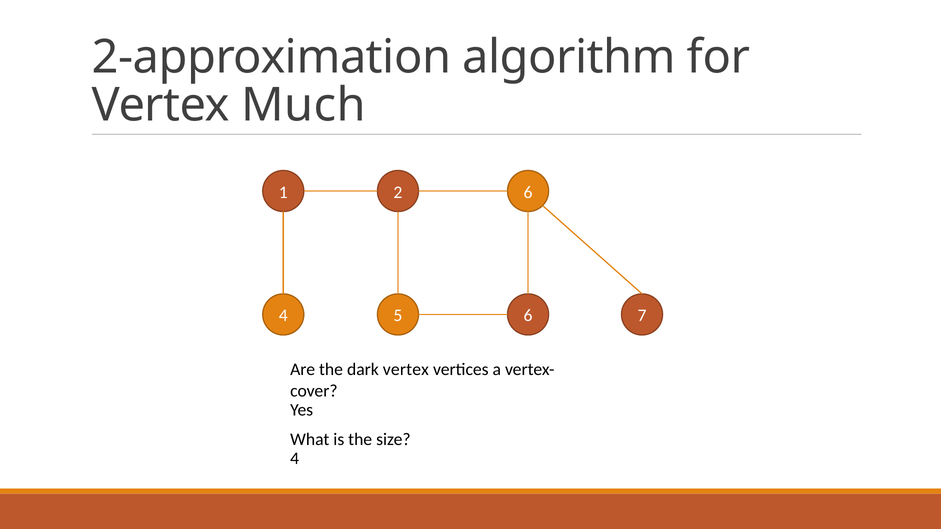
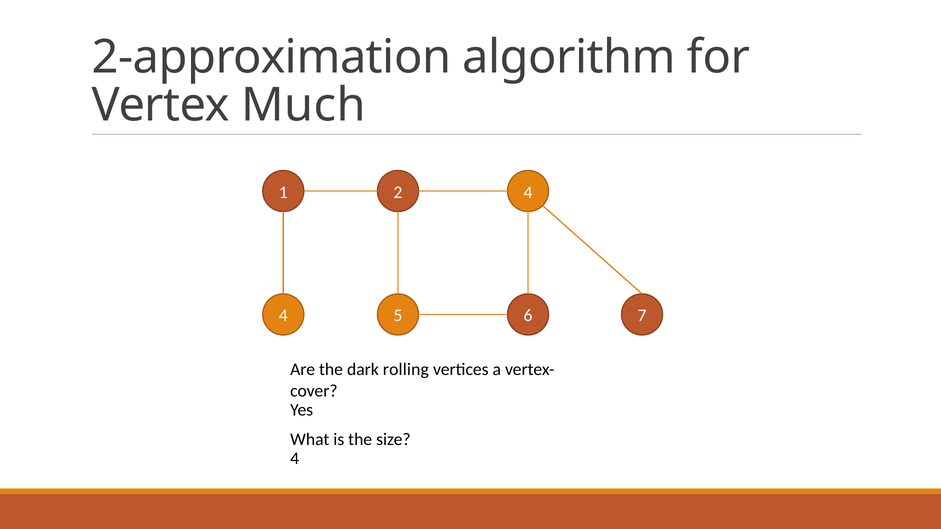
2 6: 6 -> 4 (528, 192)
dark vertex: vertex -> rolling (406, 370)
